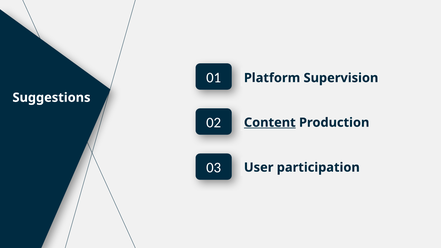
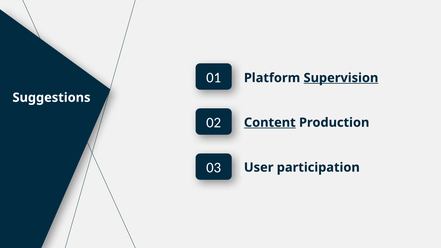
Supervision underline: none -> present (341, 78)
